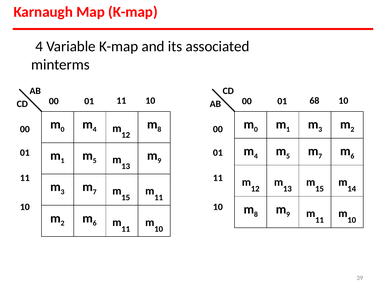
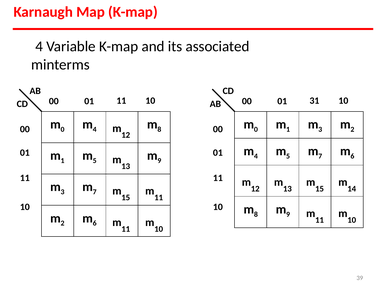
68: 68 -> 31 (314, 100)
